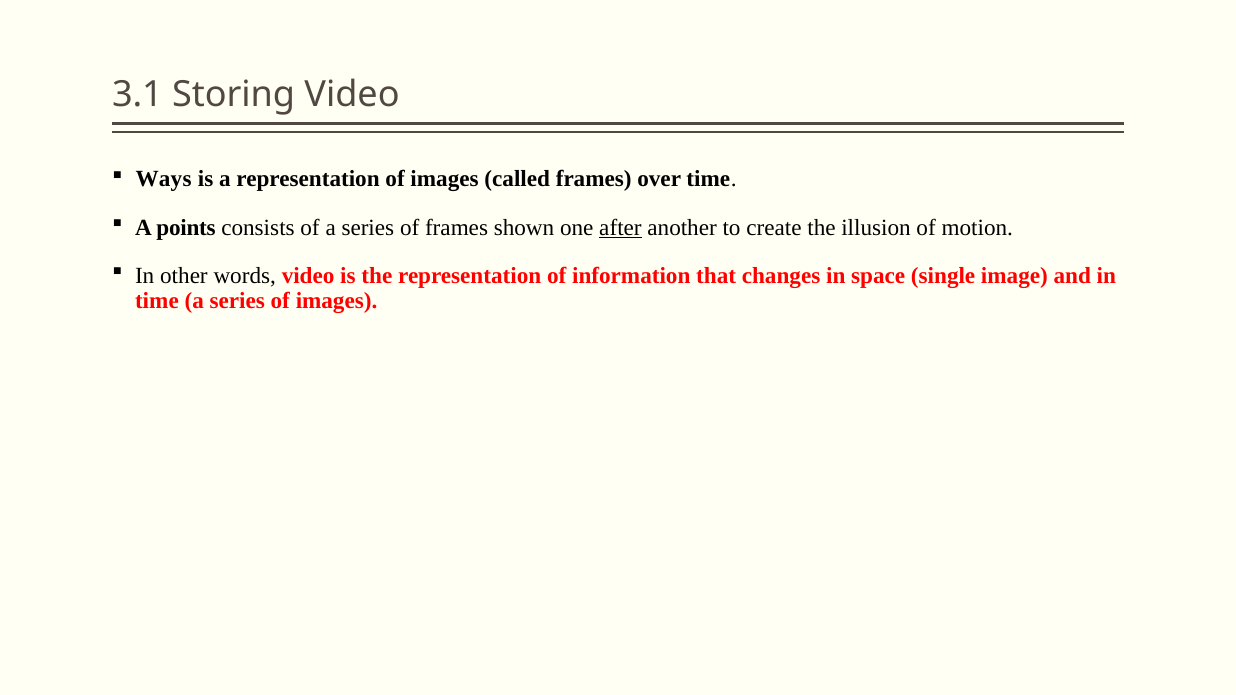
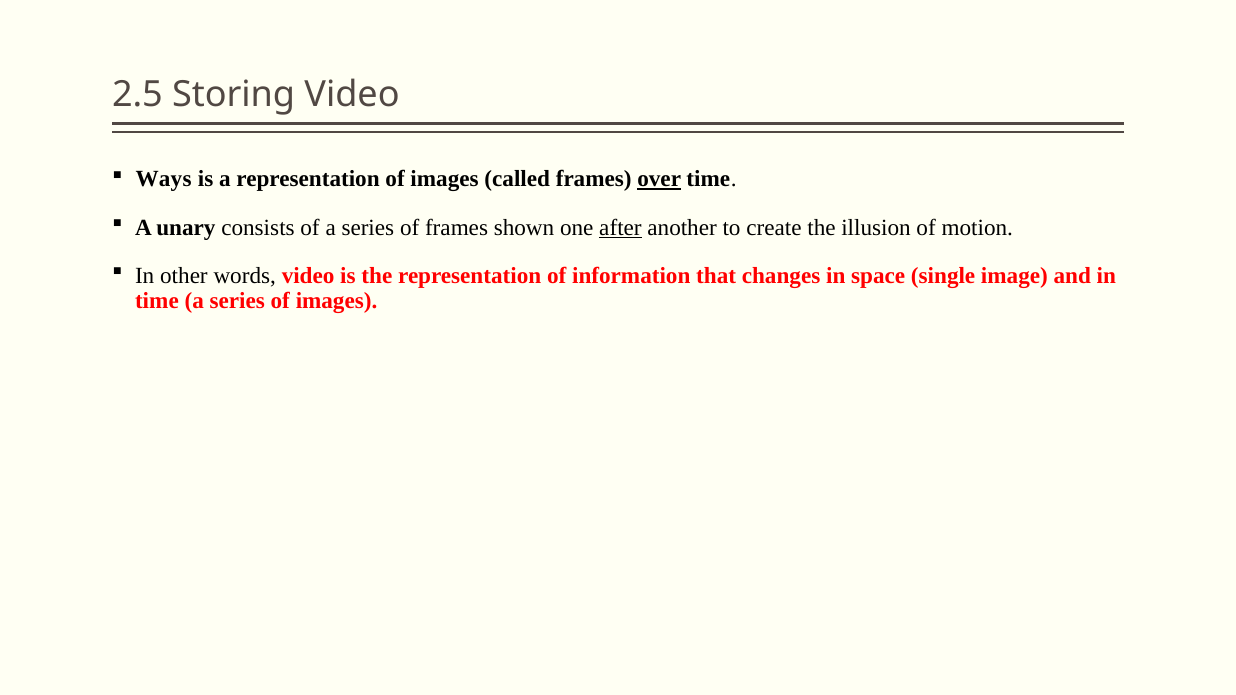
3.1: 3.1 -> 2.5 (137, 95)
over underline: none -> present (659, 179)
points: points -> unary (186, 227)
